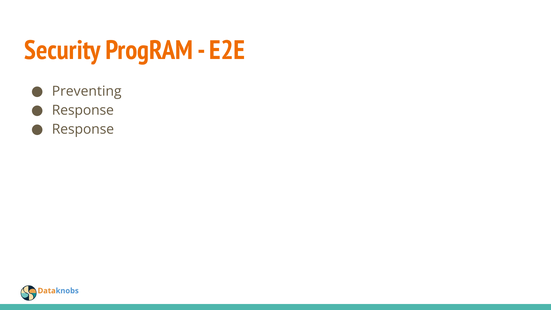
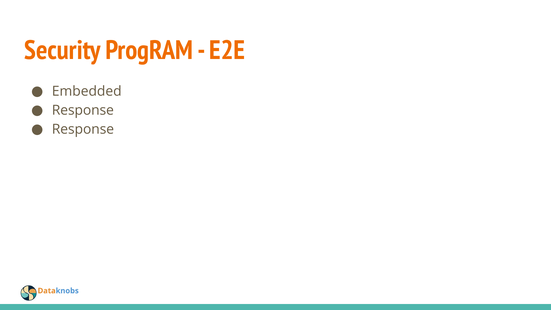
Preventing: Preventing -> Embedded (87, 91)
